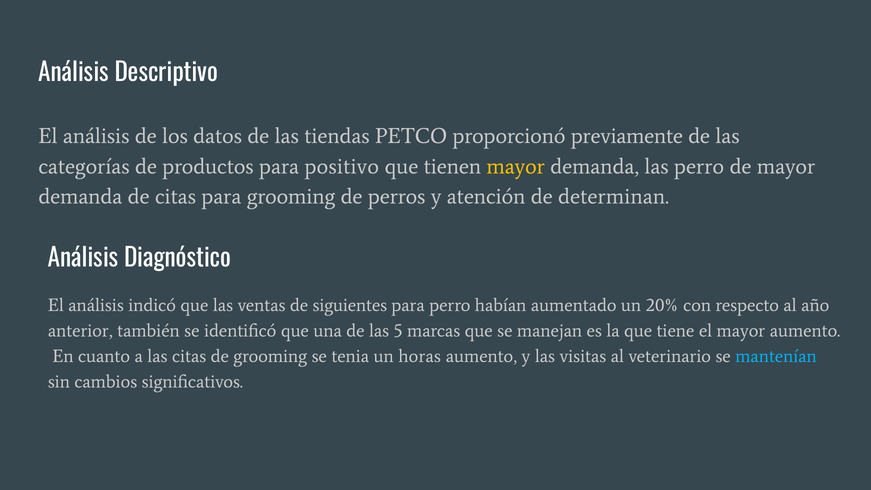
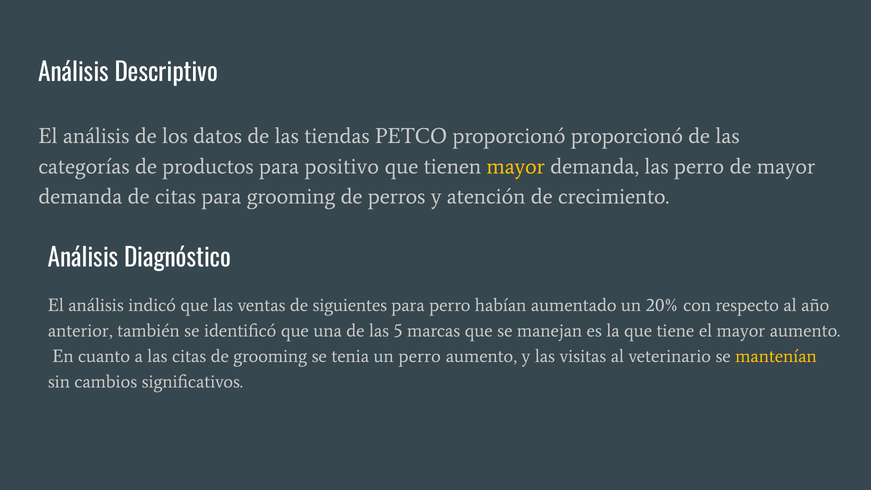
proporcionó previamente: previamente -> proporcionó (627, 136)
determinan: determinan -> crecimiento (614, 197)
un horas: horas -> perro (420, 356)
mantenían colour: light blue -> yellow (776, 356)
